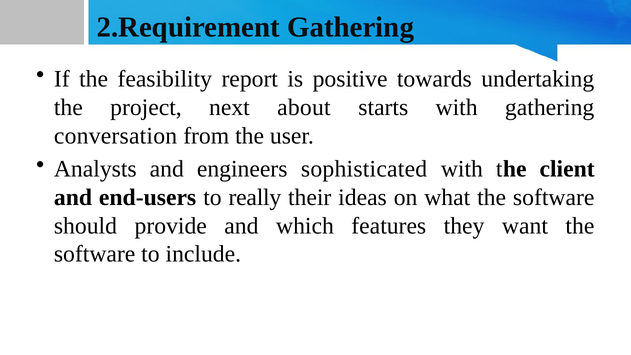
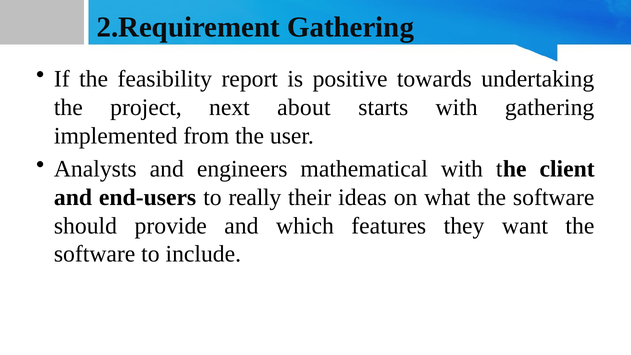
conversation: conversation -> implemented (116, 136)
sophisticated: sophisticated -> mathematical (364, 169)
